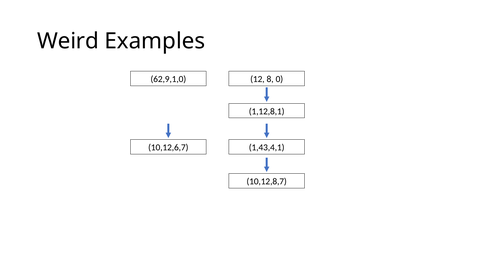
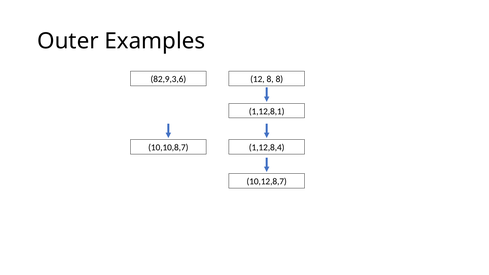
Weird: Weird -> Outer (68, 41)
62,9,1,0: 62,9,1,0 -> 82,9,3,6 (168, 79)
8 0: 0 -> 8 (279, 79)
10,12,6,7: 10,12,6,7 -> 10,10,8,7 (168, 148)
1,43,4,1: 1,43,4,1 -> 1,12,8,4 (267, 148)
